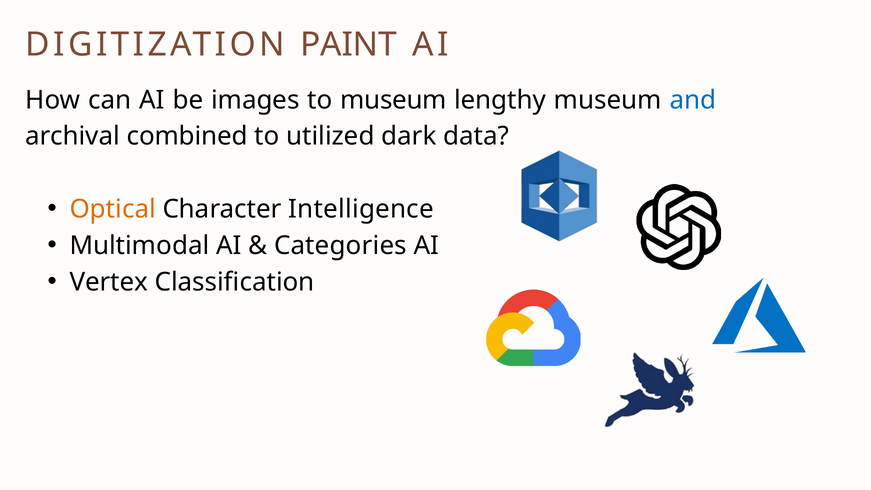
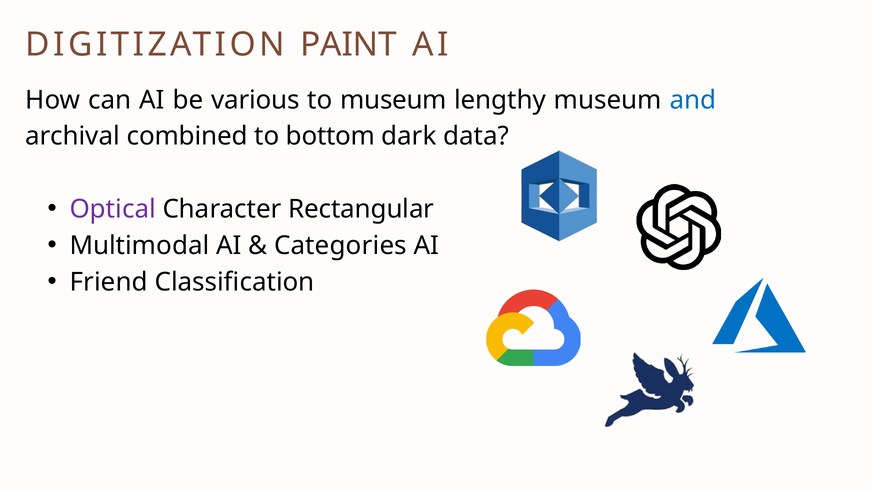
images: images -> various (255, 100)
utilized: utilized -> bottom (331, 136)
Optical colour: orange -> purple (113, 209)
Intelligence: Intelligence -> Rectangular (361, 209)
Vertex: Vertex -> Friend (109, 282)
